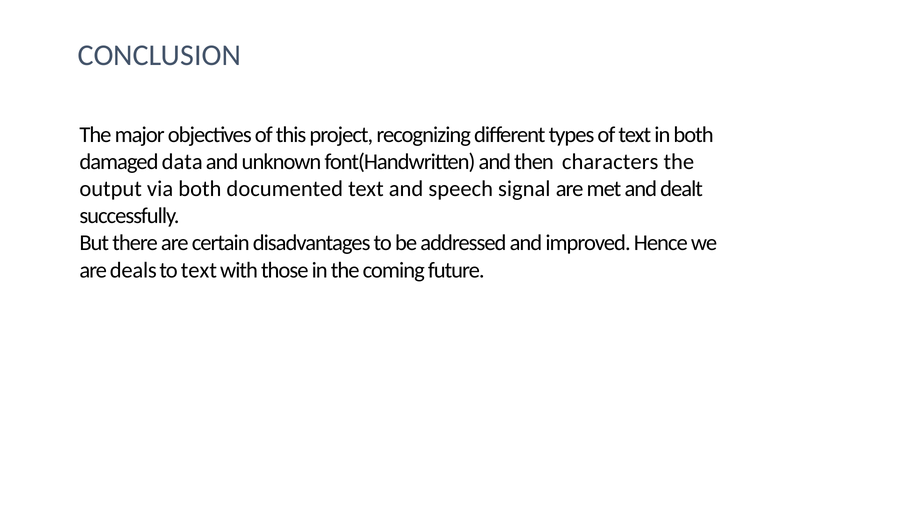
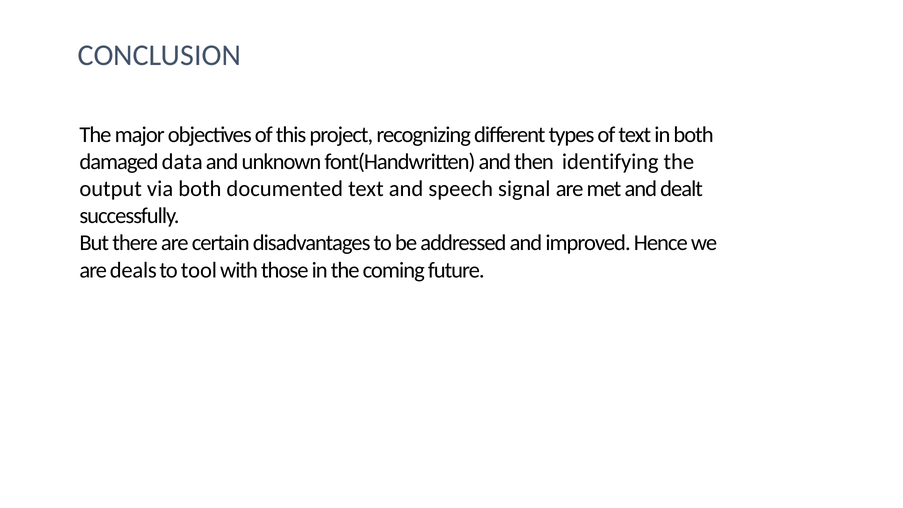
characters: characters -> identifying (610, 162)
to text: text -> tool (199, 270)
